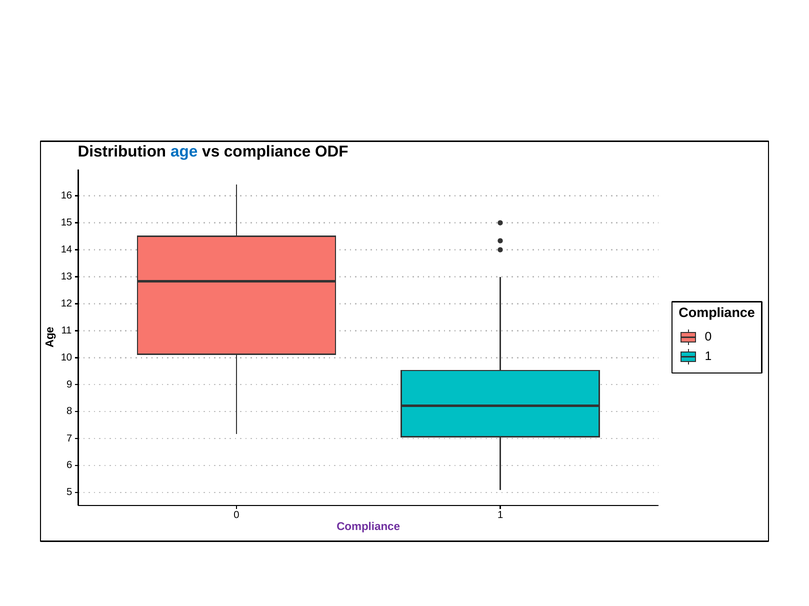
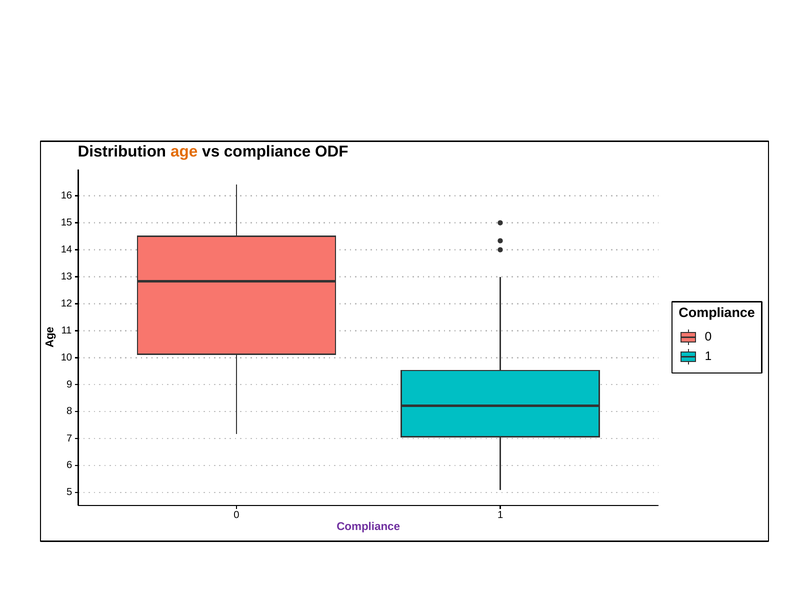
age colour: blue -> orange (184, 152)
